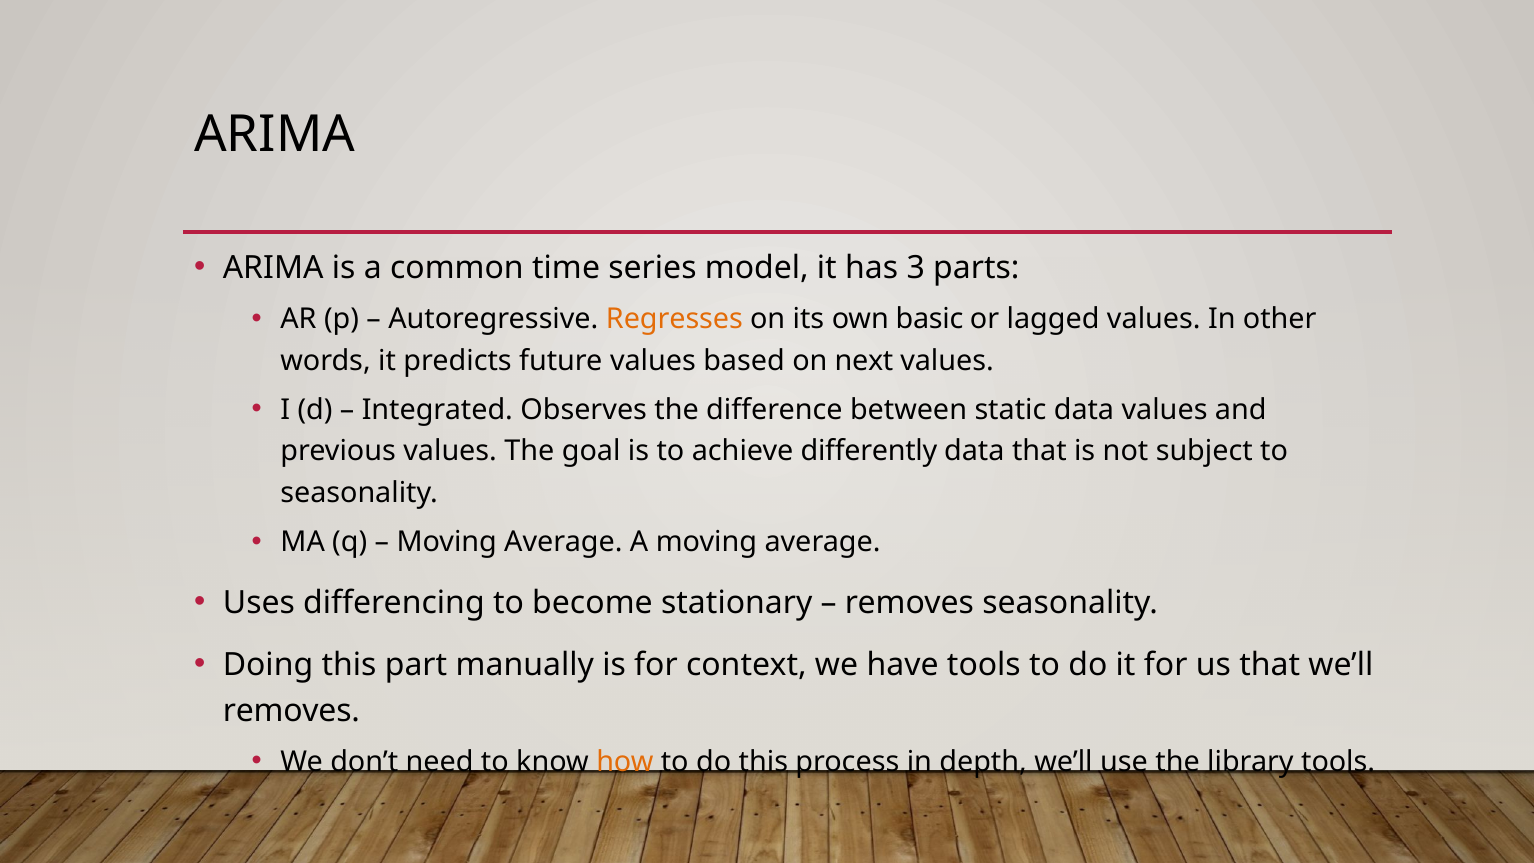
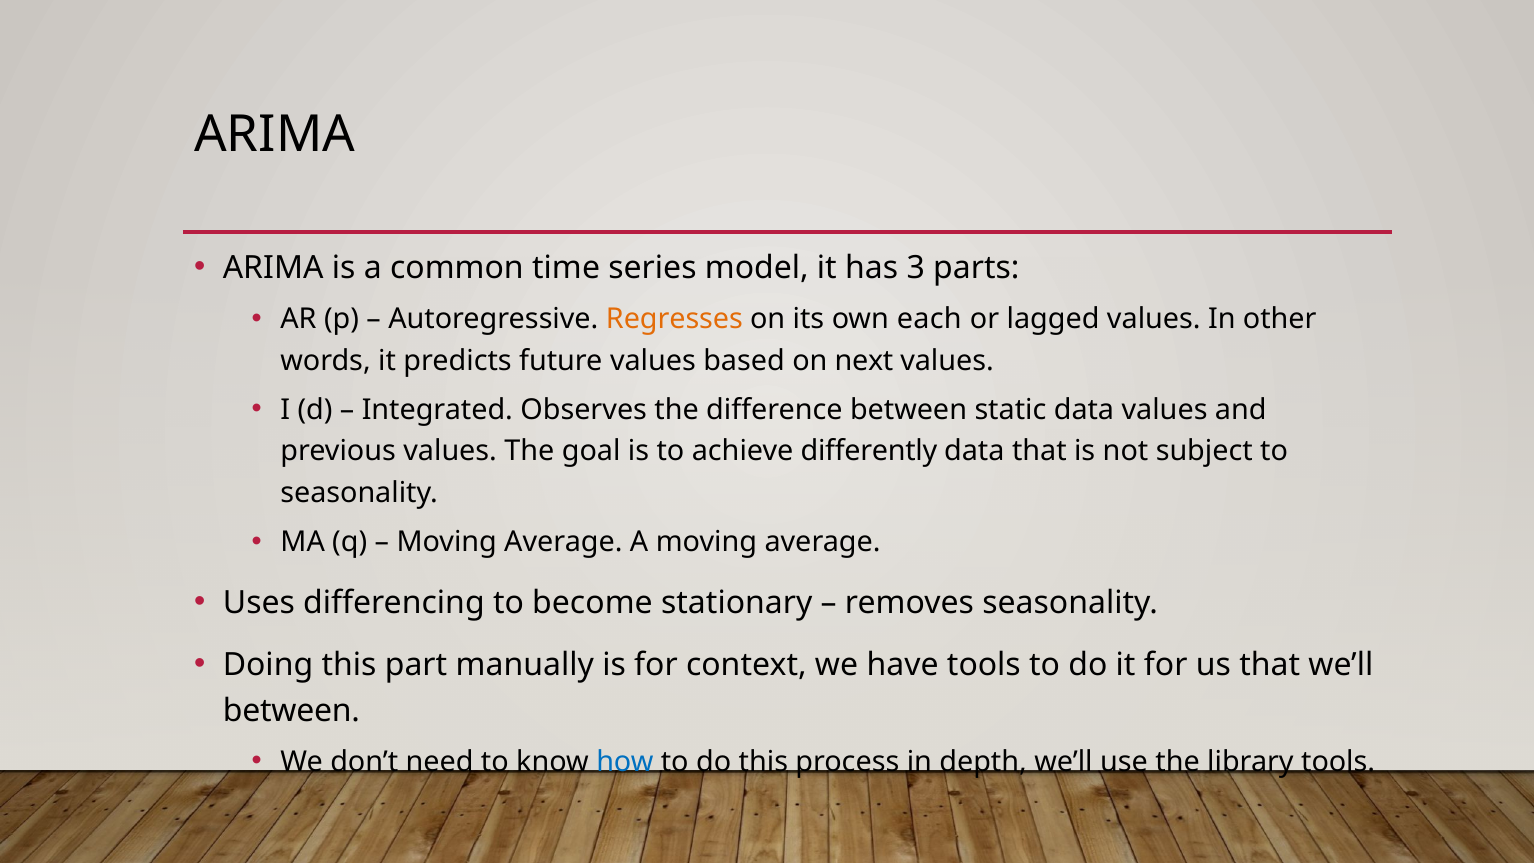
basic: basic -> each (929, 319)
removes: removes -> between (291, 710)
how colour: orange -> blue (625, 761)
